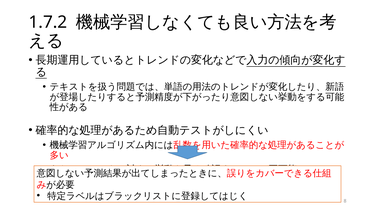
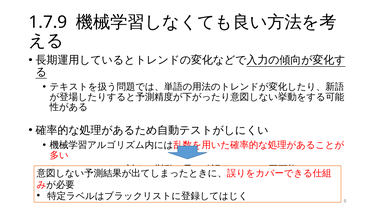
1.7.2: 1.7.2 -> 1.7.9 (48, 22)
